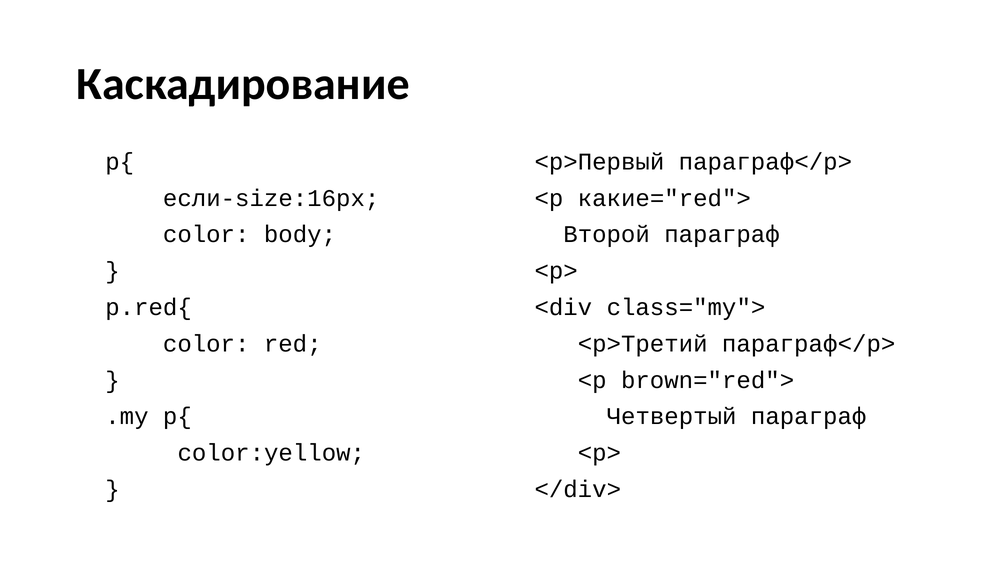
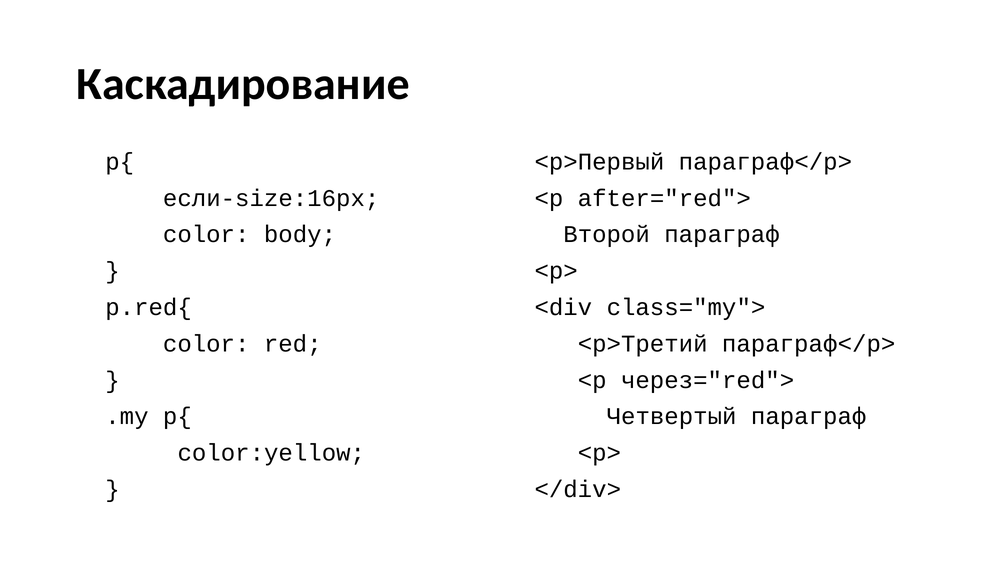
какие="red">: какие="red"> -> after="red"> (664, 198)
brown="red">: brown="red"> -> через="red"> (708, 380)
